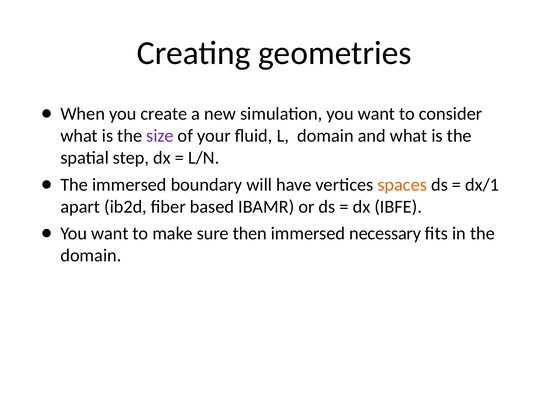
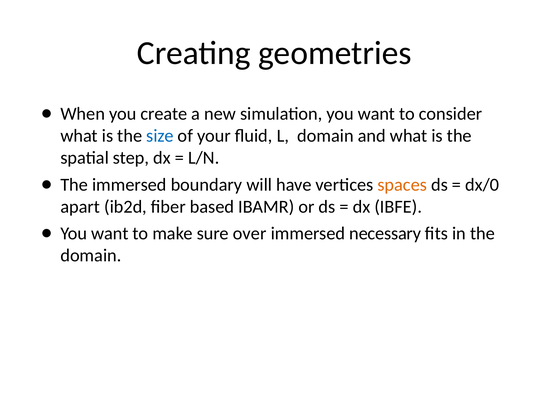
size colour: purple -> blue (160, 136)
dx/1: dx/1 -> dx/0 (482, 185)
then: then -> over (250, 233)
